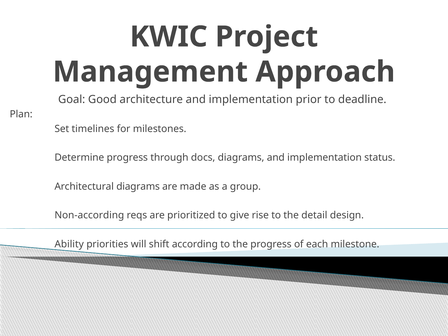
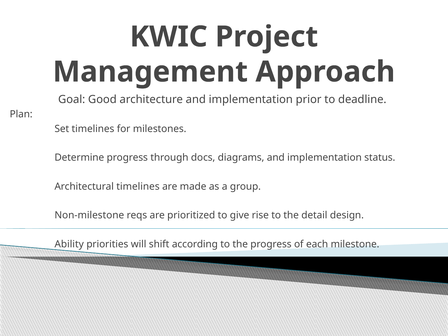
Architectural diagrams: diagrams -> timelines (138, 186)
Non-according: Non-according -> Non-milestone (89, 215)
